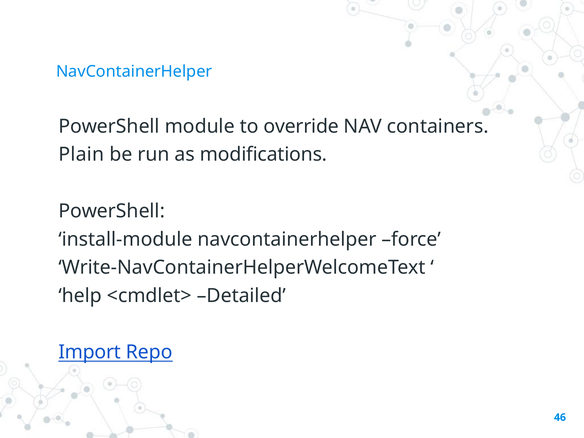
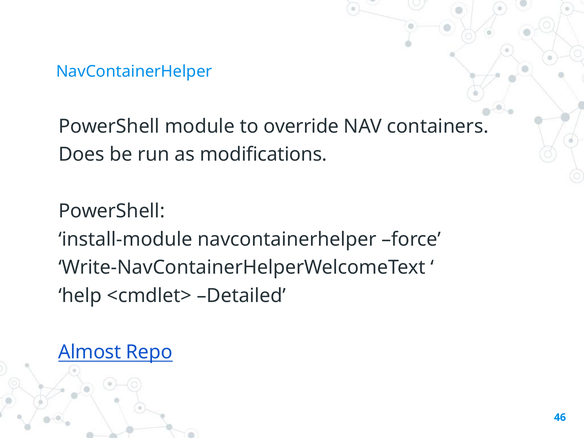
Plain: Plain -> Does (82, 155)
Import: Import -> Almost (90, 352)
